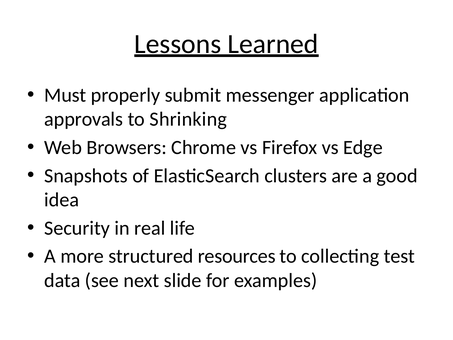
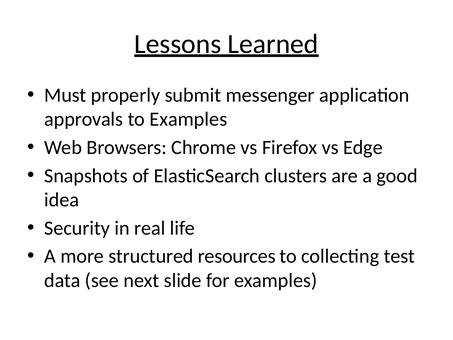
to Shrinking: Shrinking -> Examples (188, 119)
